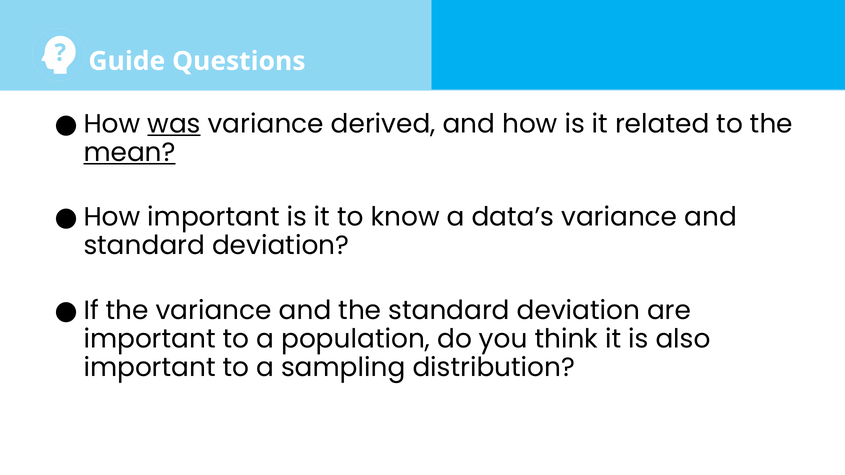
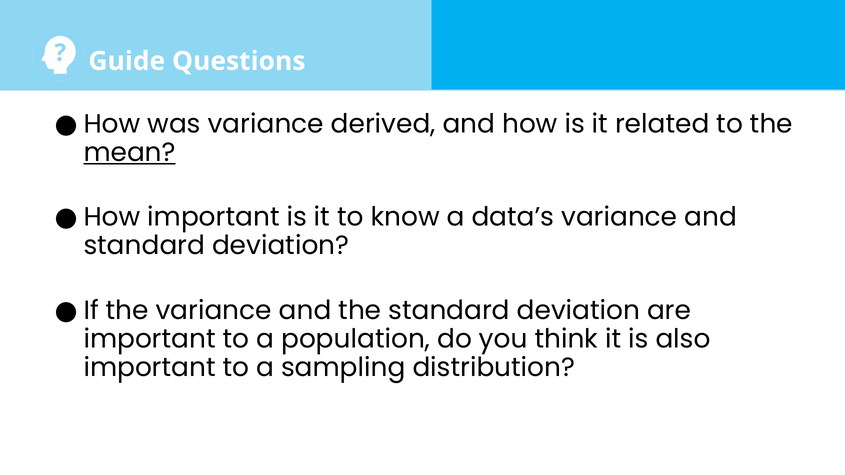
was underline: present -> none (174, 124)
